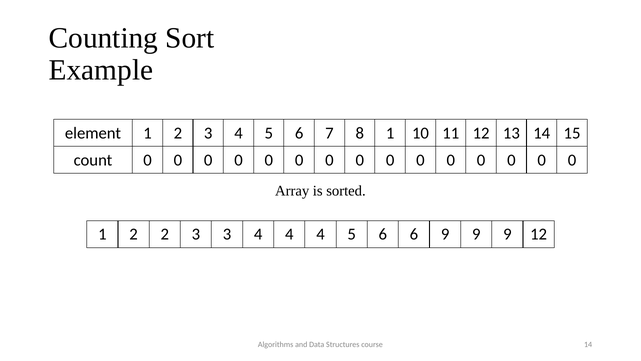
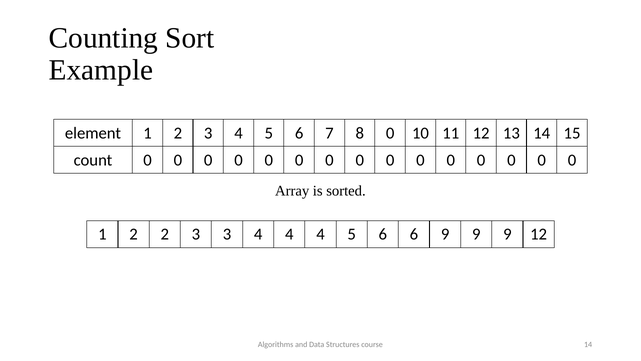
8 1: 1 -> 0 (390, 133)
